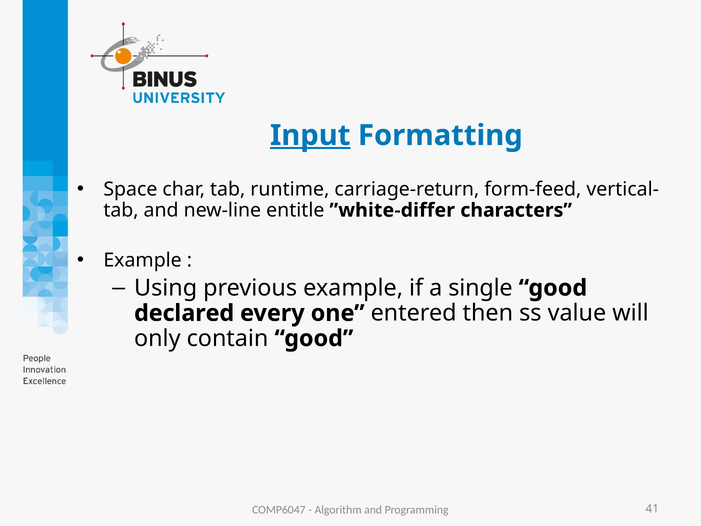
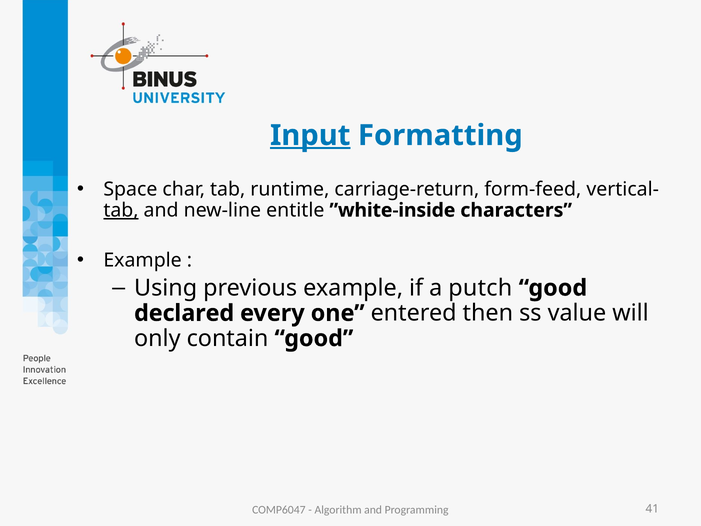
tab underline: none -> present (121, 210)
”white-differ: ”white-differ -> ”white-inside (392, 210)
single: single -> putch (480, 288)
